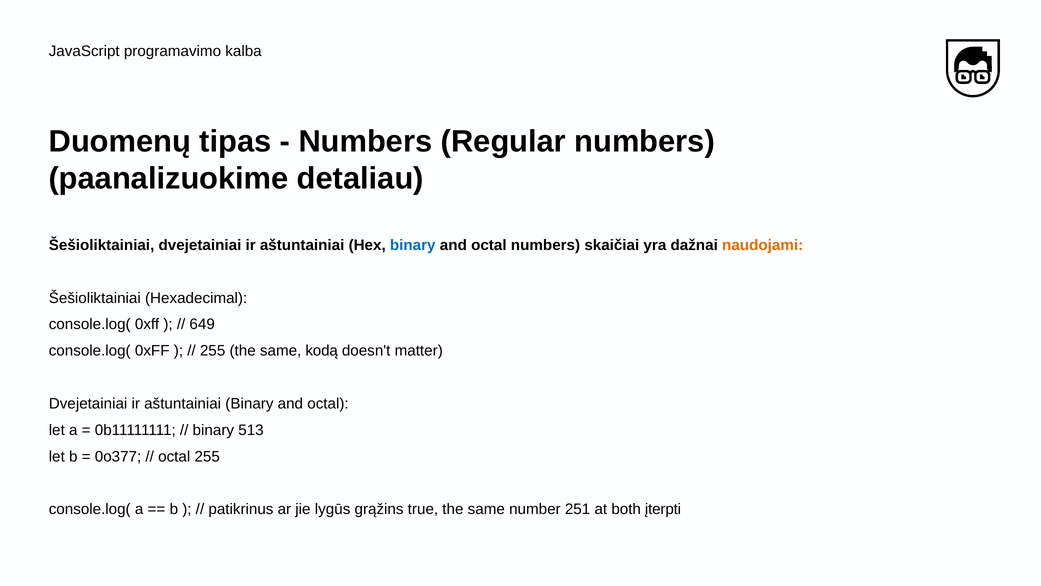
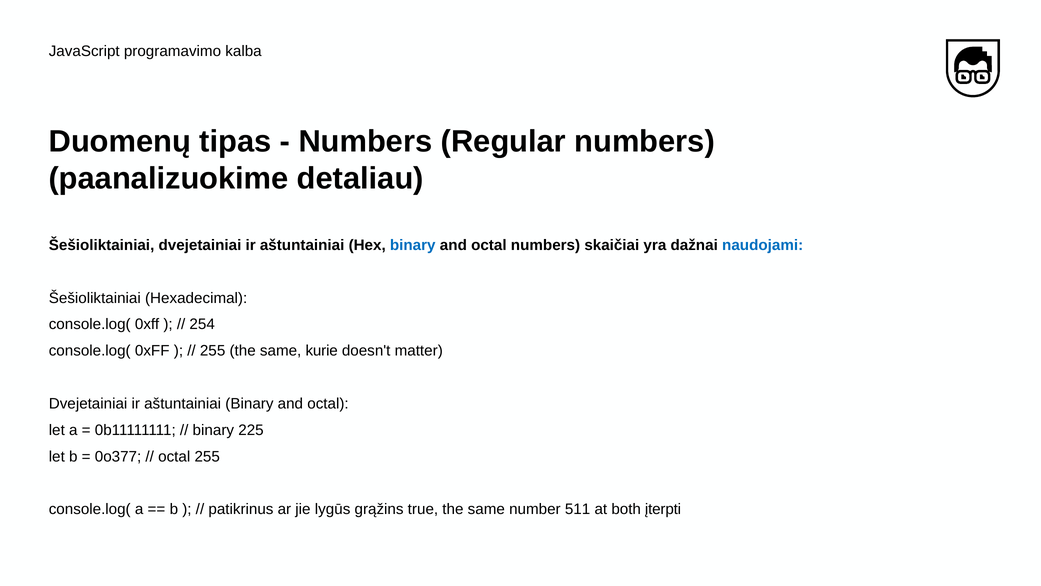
naudojami colour: orange -> blue (763, 245)
649: 649 -> 254 (202, 324)
kodą: kodą -> kurie (322, 351)
513: 513 -> 225 (251, 430)
251: 251 -> 511 (578, 509)
